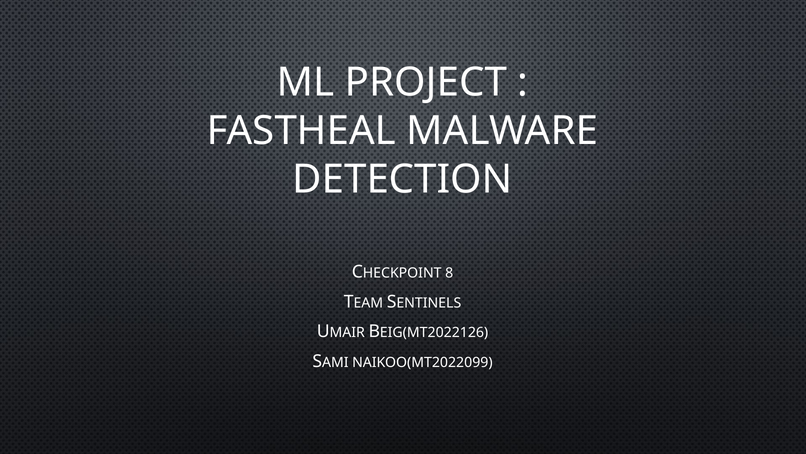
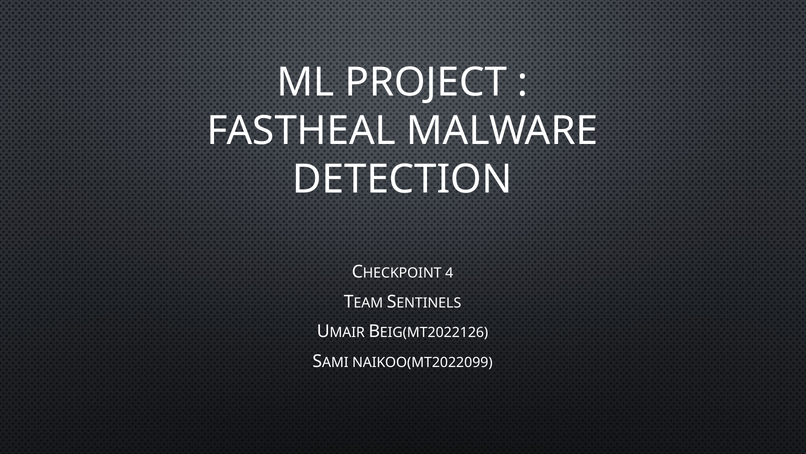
8: 8 -> 4 (449, 273)
